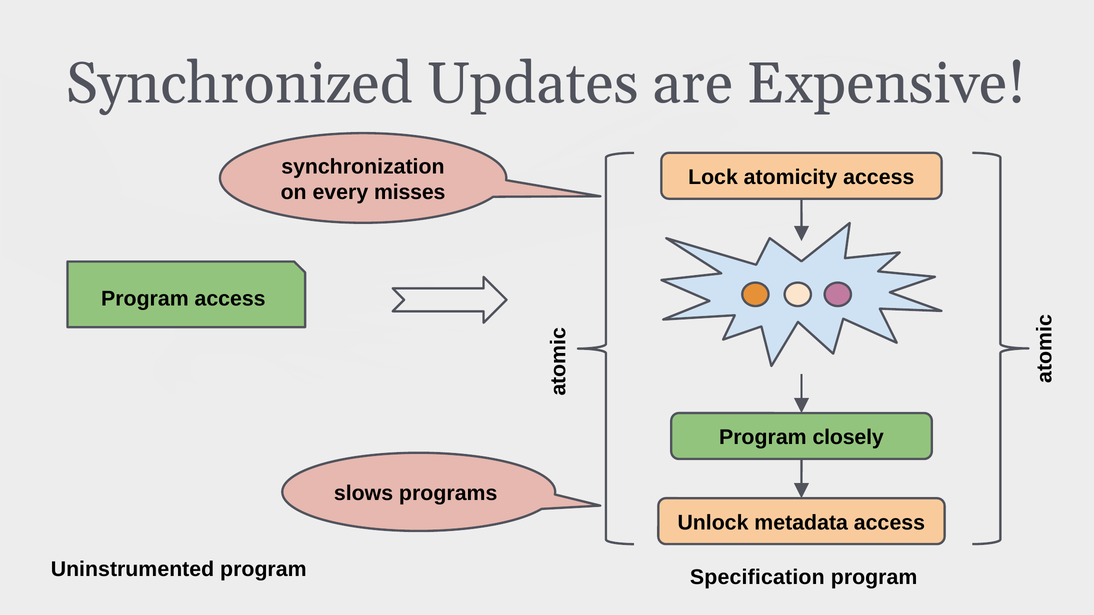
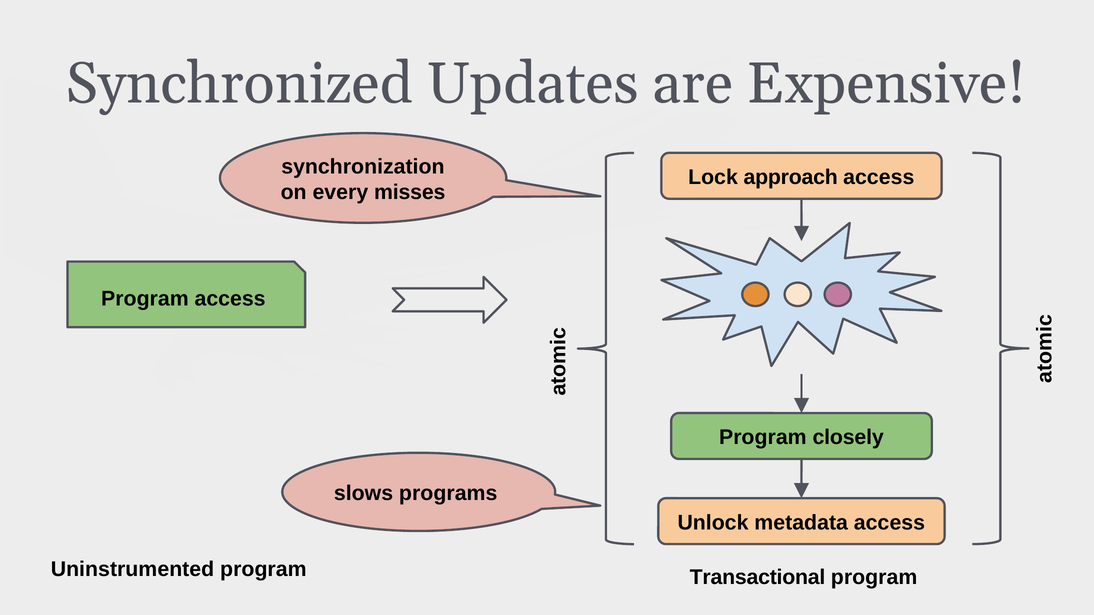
atomicity: atomicity -> approach (791, 177)
Specification: Specification -> Transactional (758, 578)
